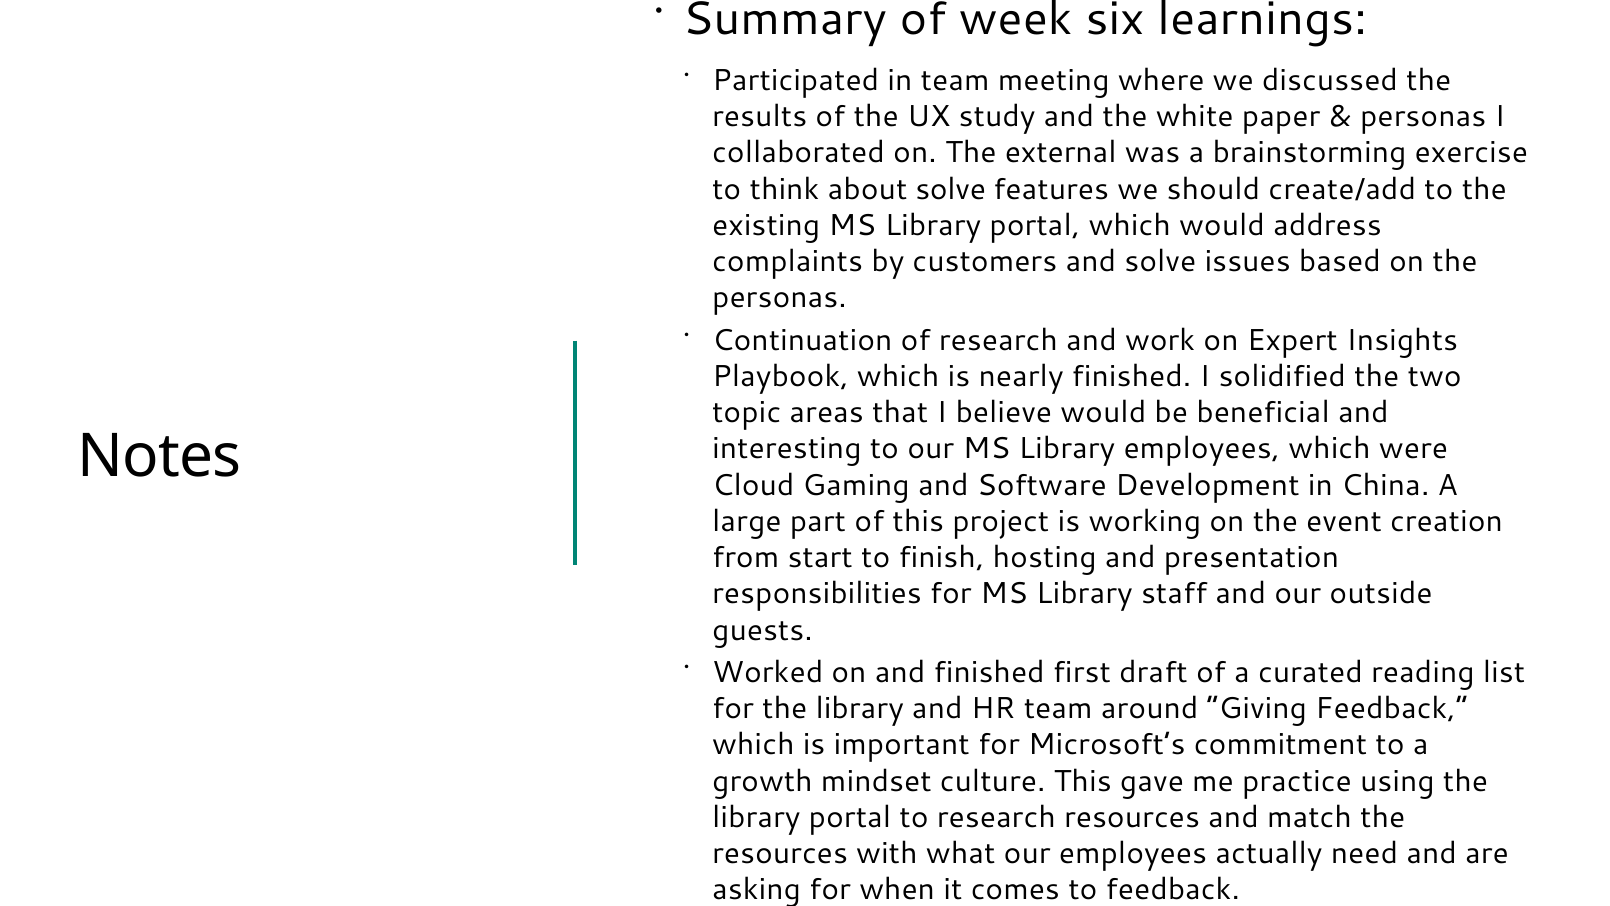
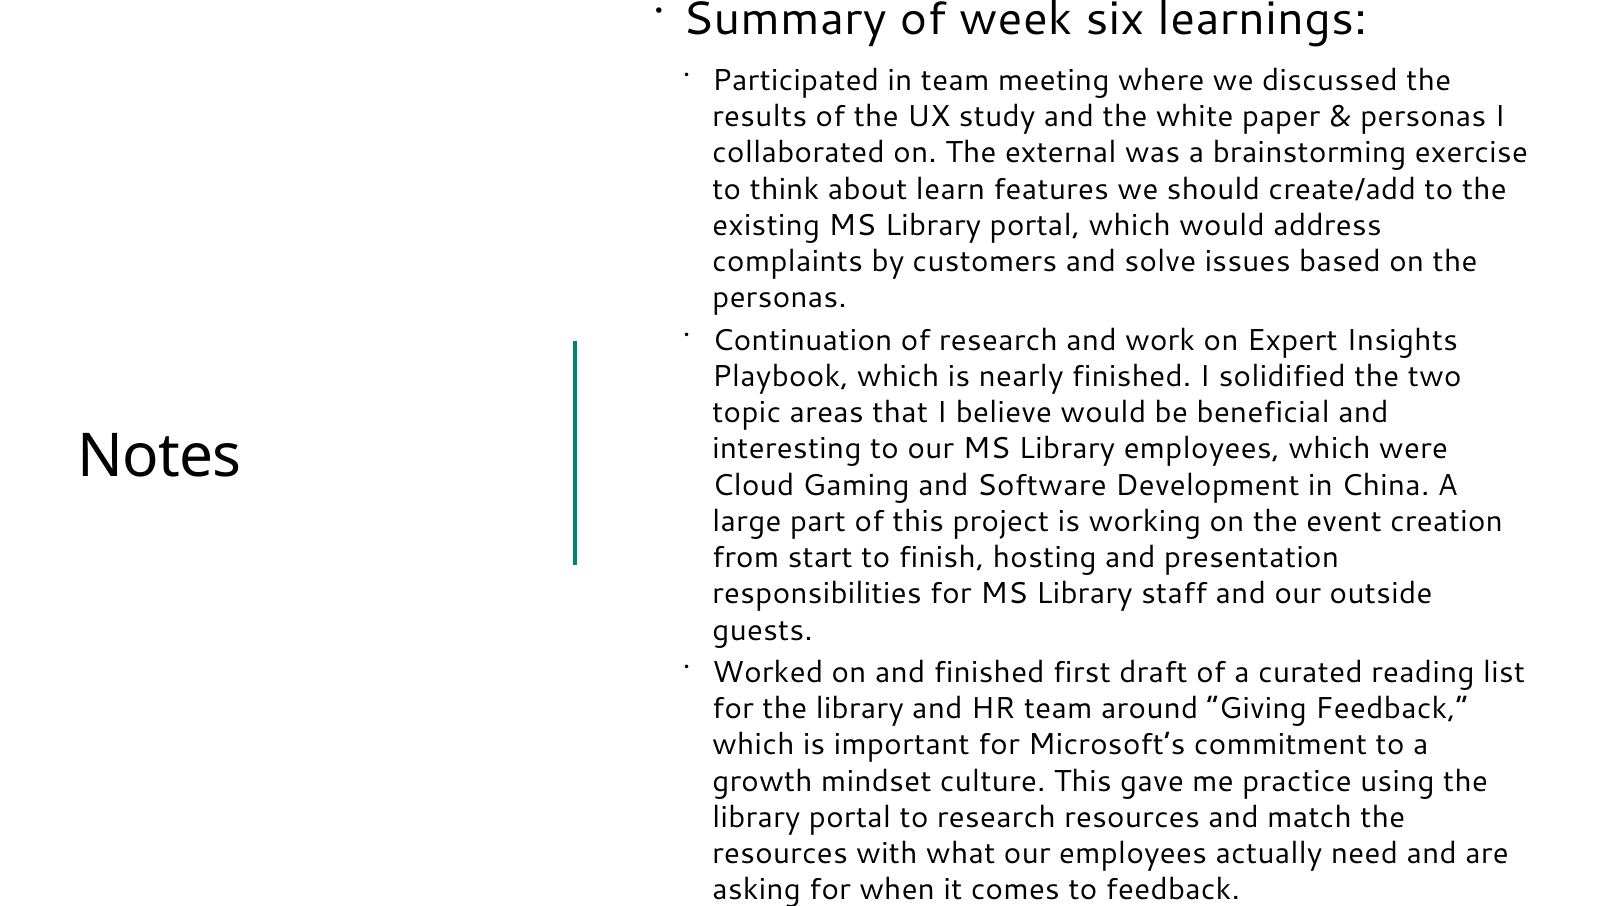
about solve: solve -> learn (950, 189)
